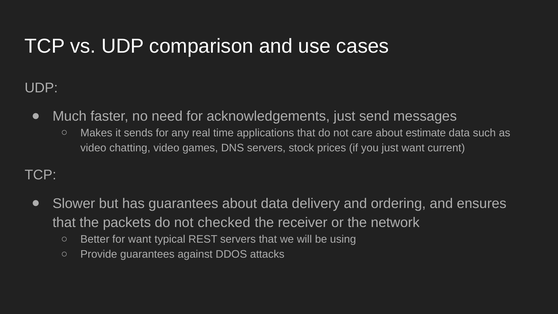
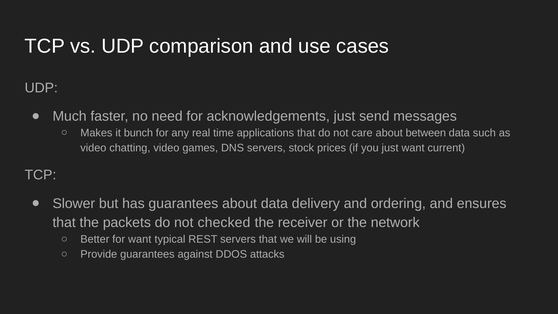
sends: sends -> bunch (138, 133)
estimate: estimate -> between (426, 133)
